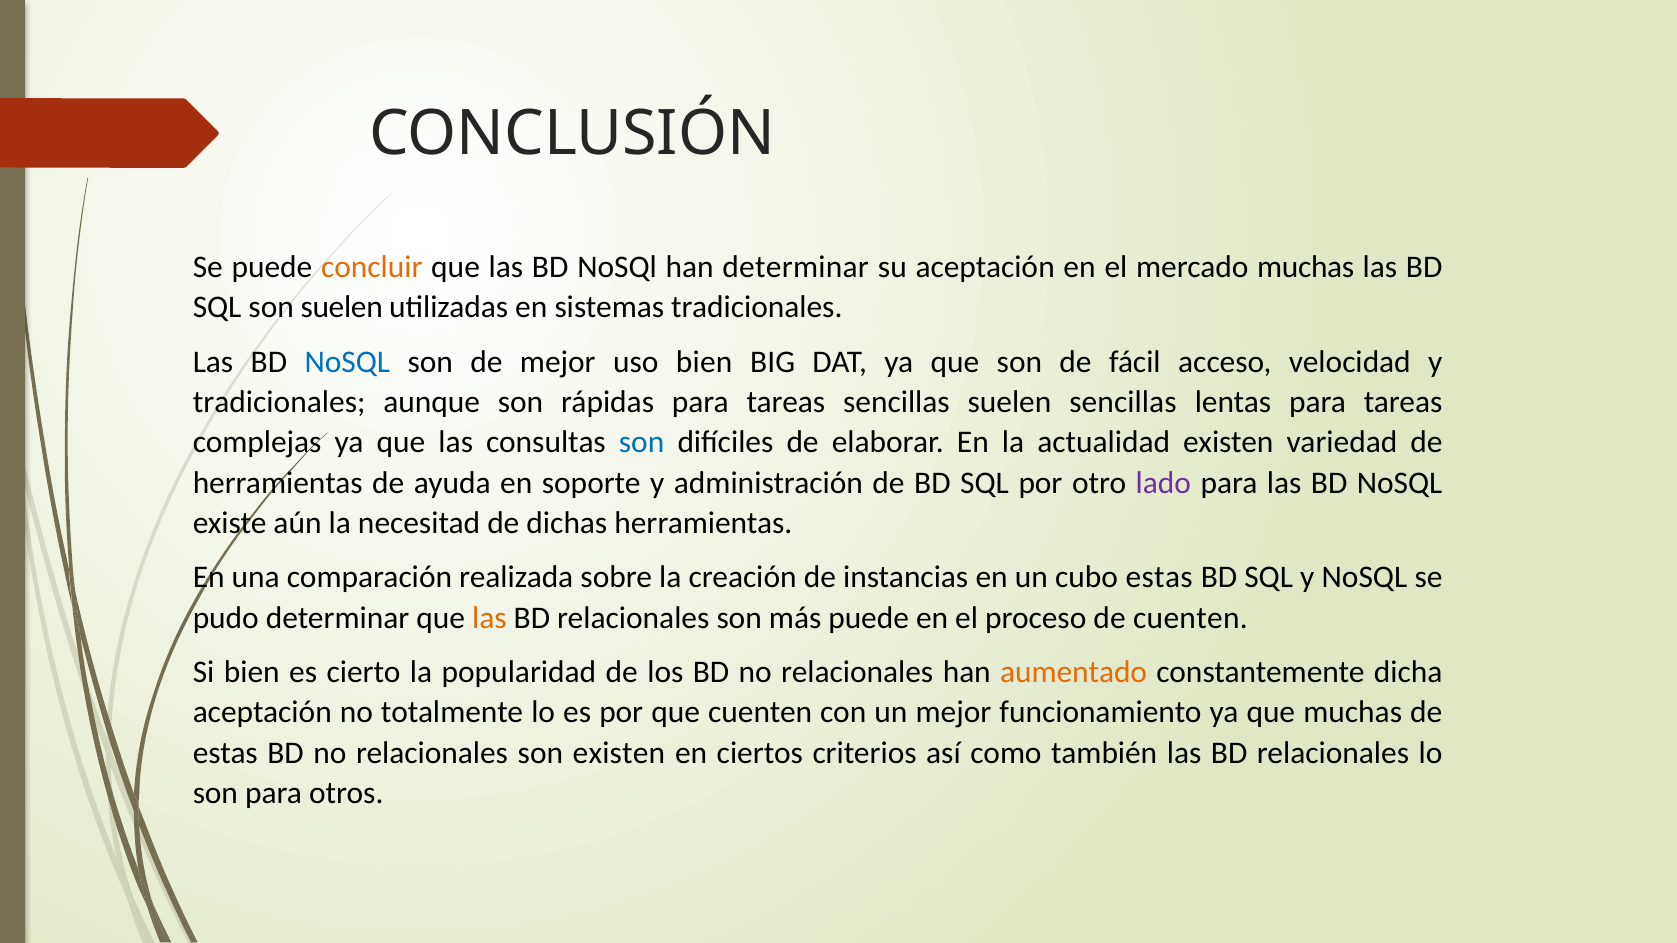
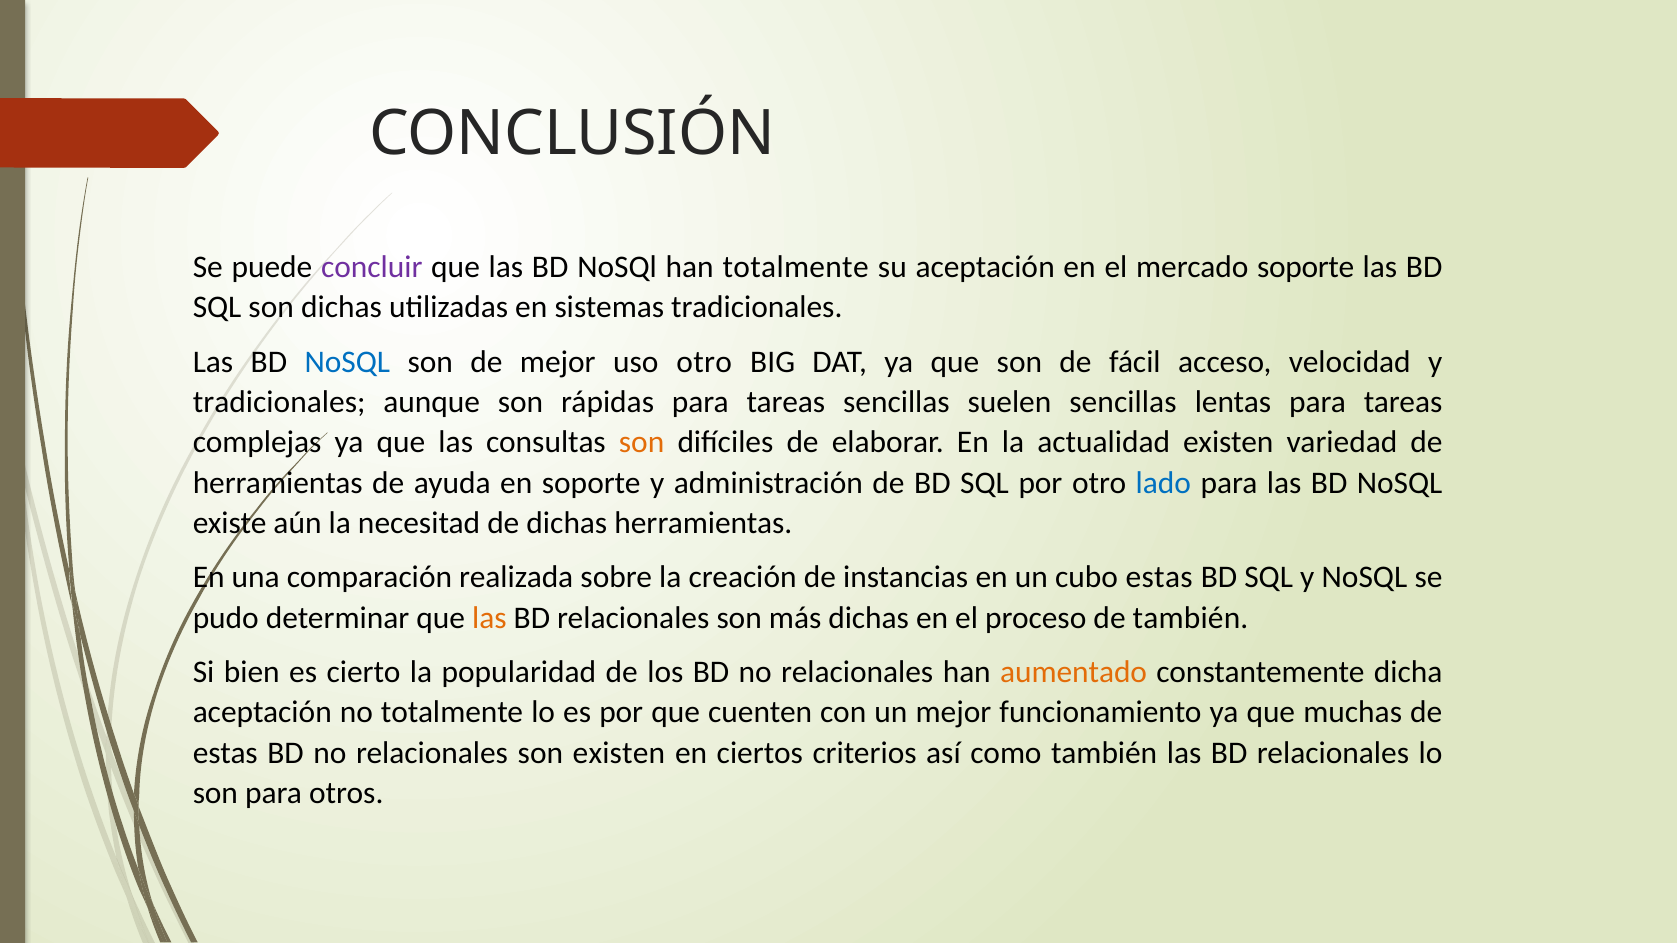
concluir colour: orange -> purple (372, 267)
han determinar: determinar -> totalmente (796, 267)
mercado muchas: muchas -> soporte (1306, 267)
son suelen: suelen -> dichas (342, 308)
uso bien: bien -> otro (704, 362)
son colour: blue -> orange (642, 443)
lado colour: purple -> blue (1163, 483)
más puede: puede -> dichas (869, 618)
de cuenten: cuenten -> también (1191, 618)
